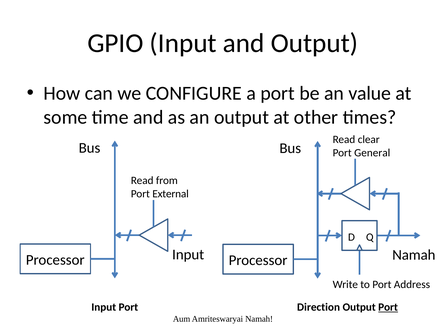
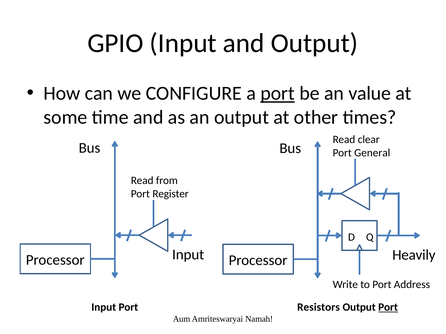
port underline: none -> present (278, 94)
External: External -> Register (171, 194)
Processor Namah: Namah -> Heavily (414, 255)
Direction: Direction -> Resistors (318, 308)
